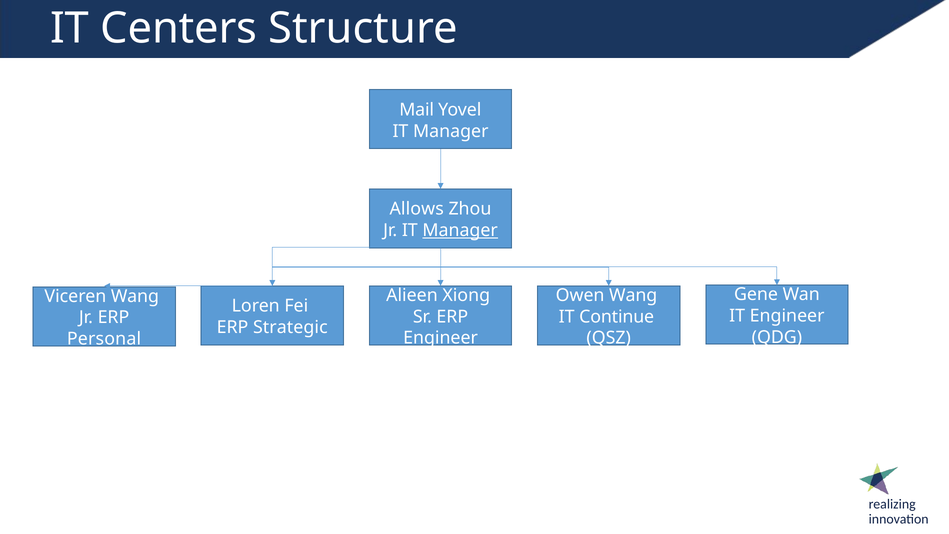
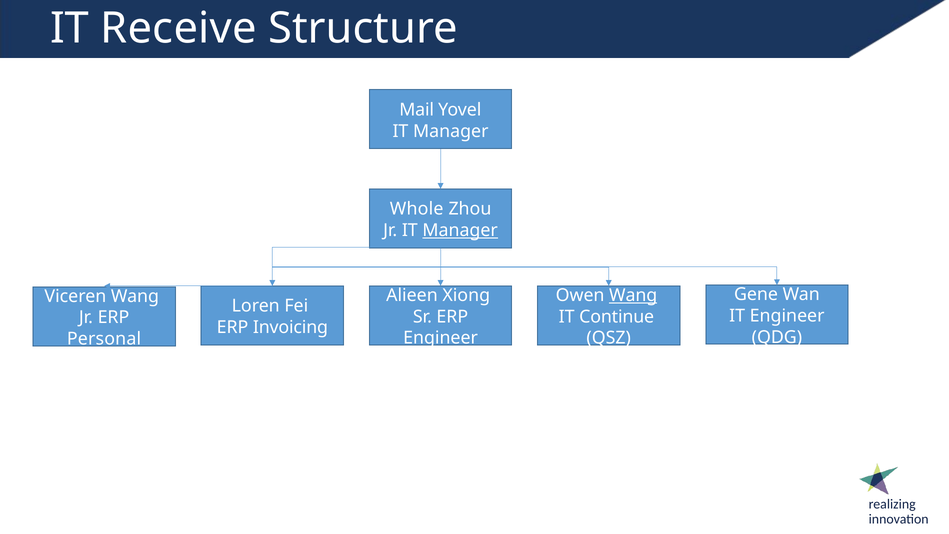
Centers: Centers -> Receive (179, 29)
Allows: Allows -> Whole (417, 209)
Wang underline: none -> present (633, 295)
Strategic: Strategic -> Invoicing (290, 327)
